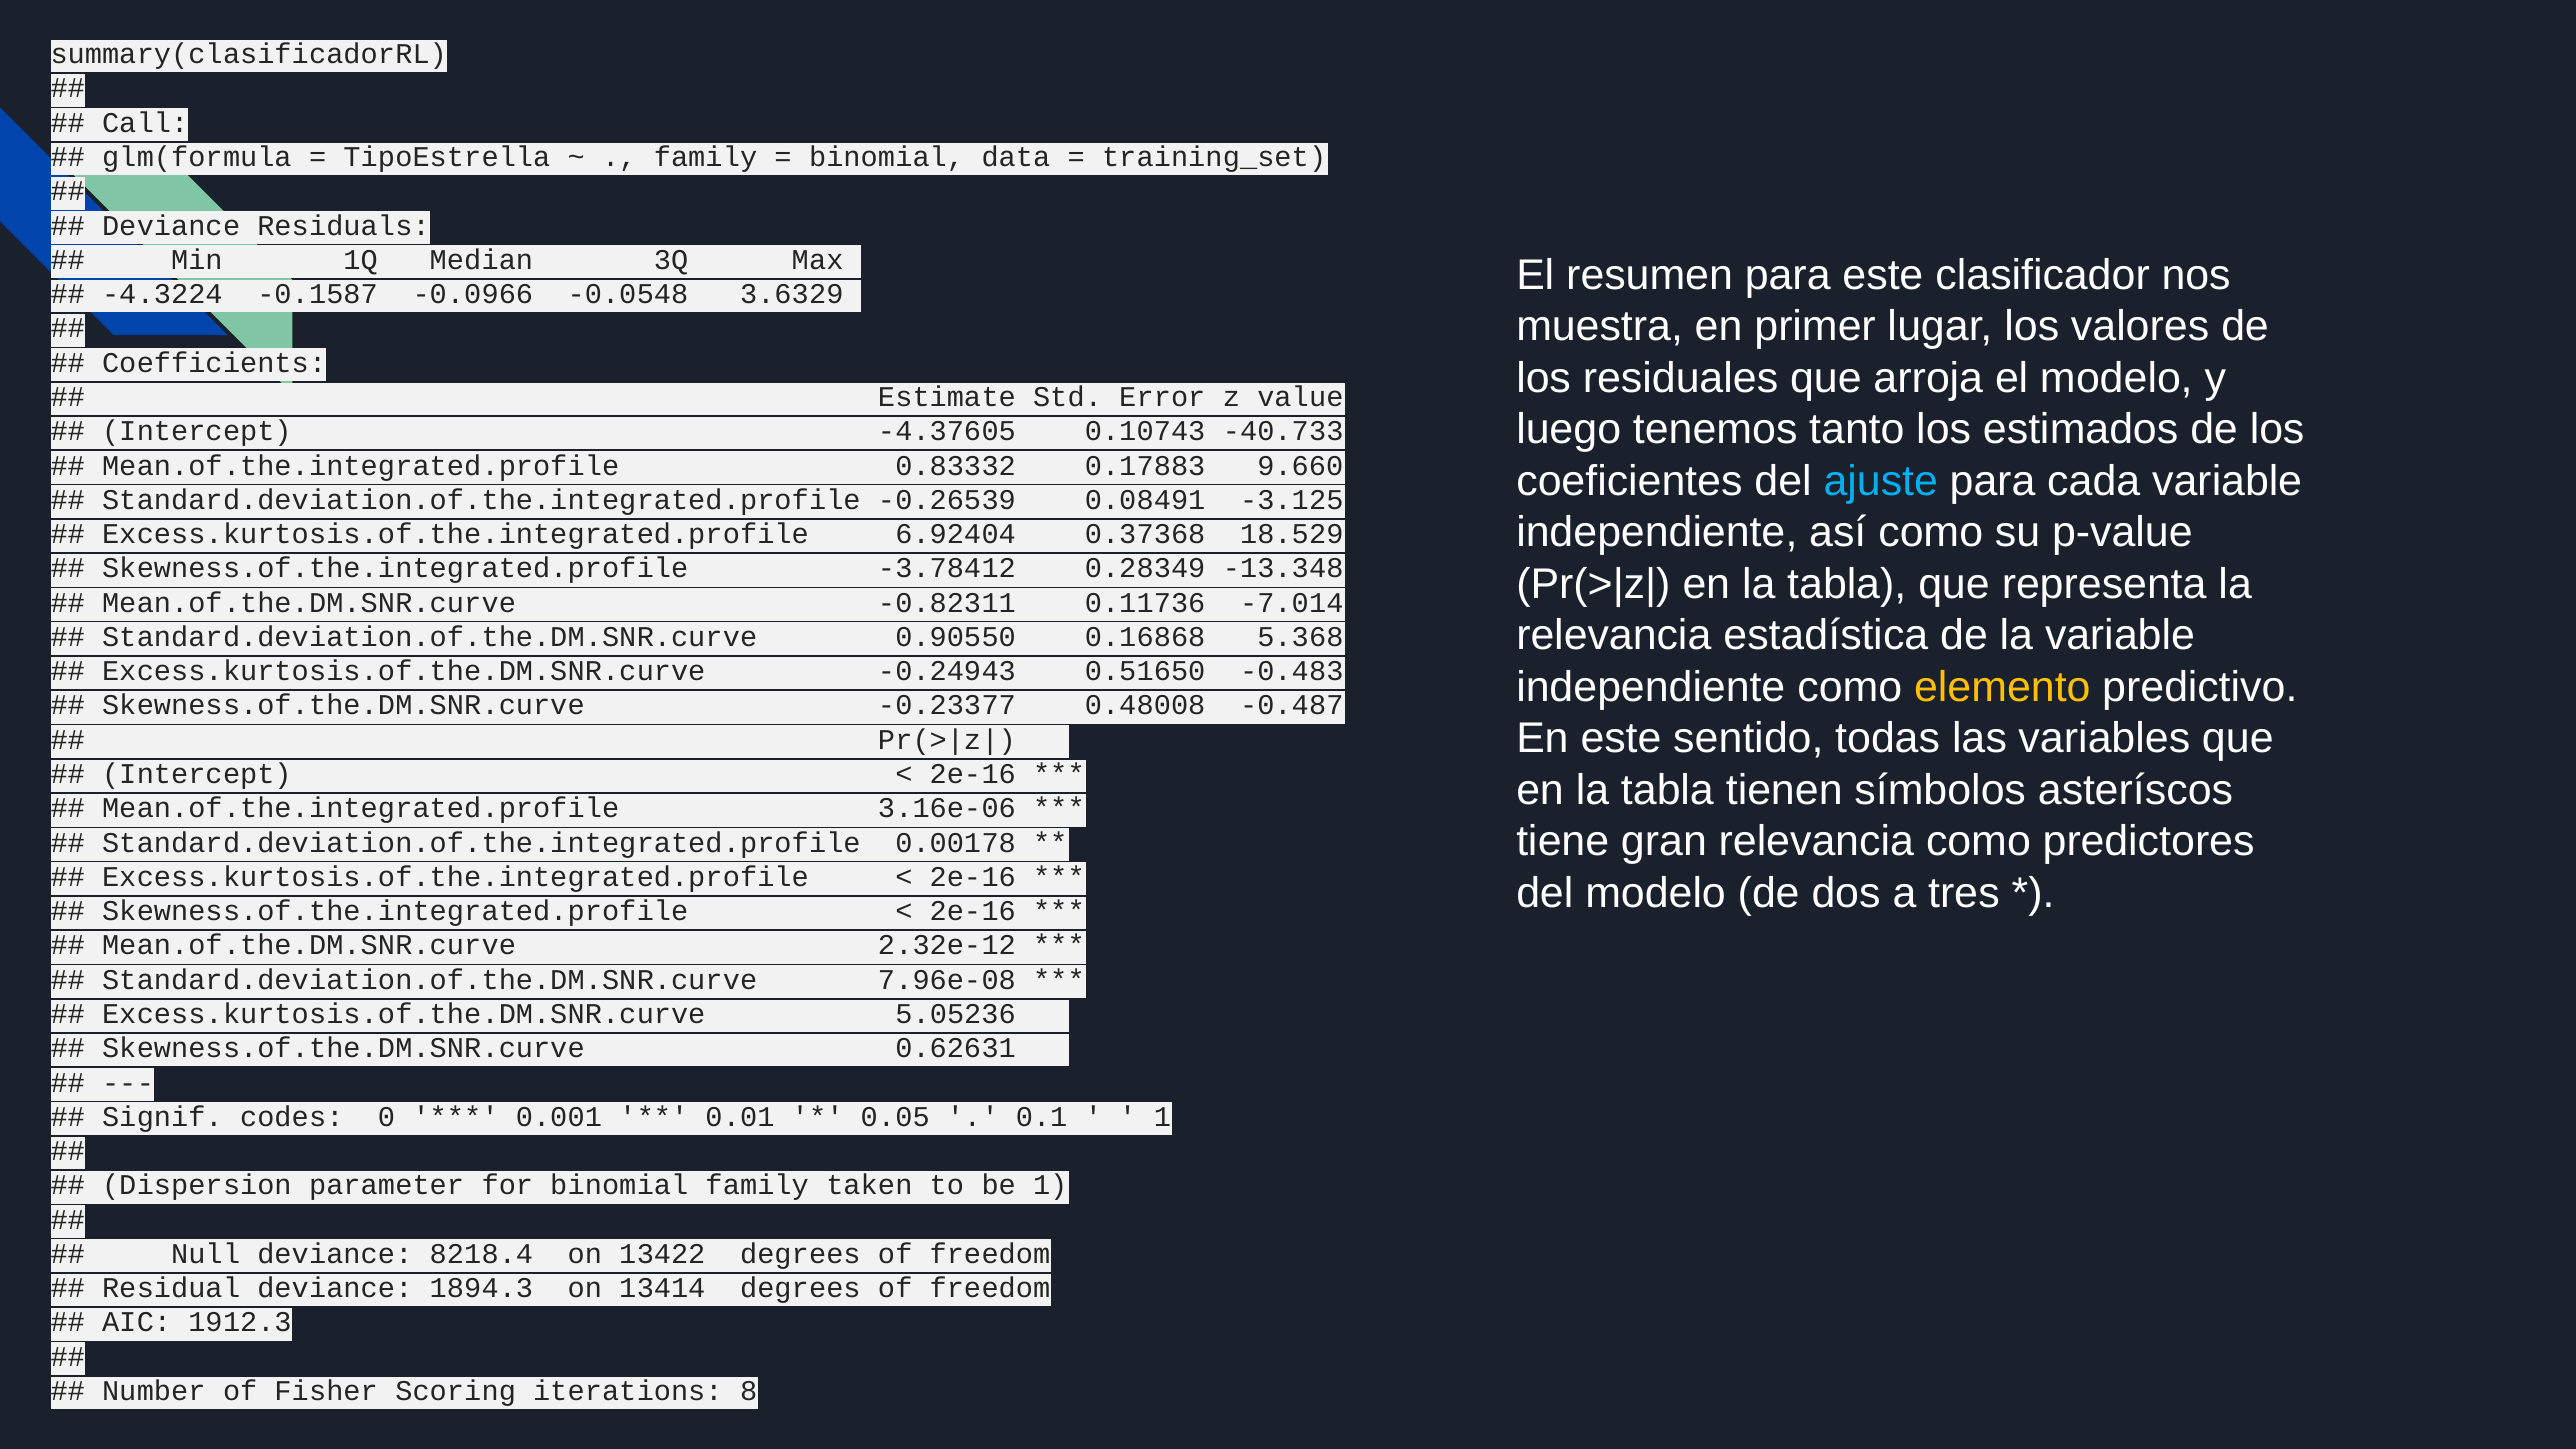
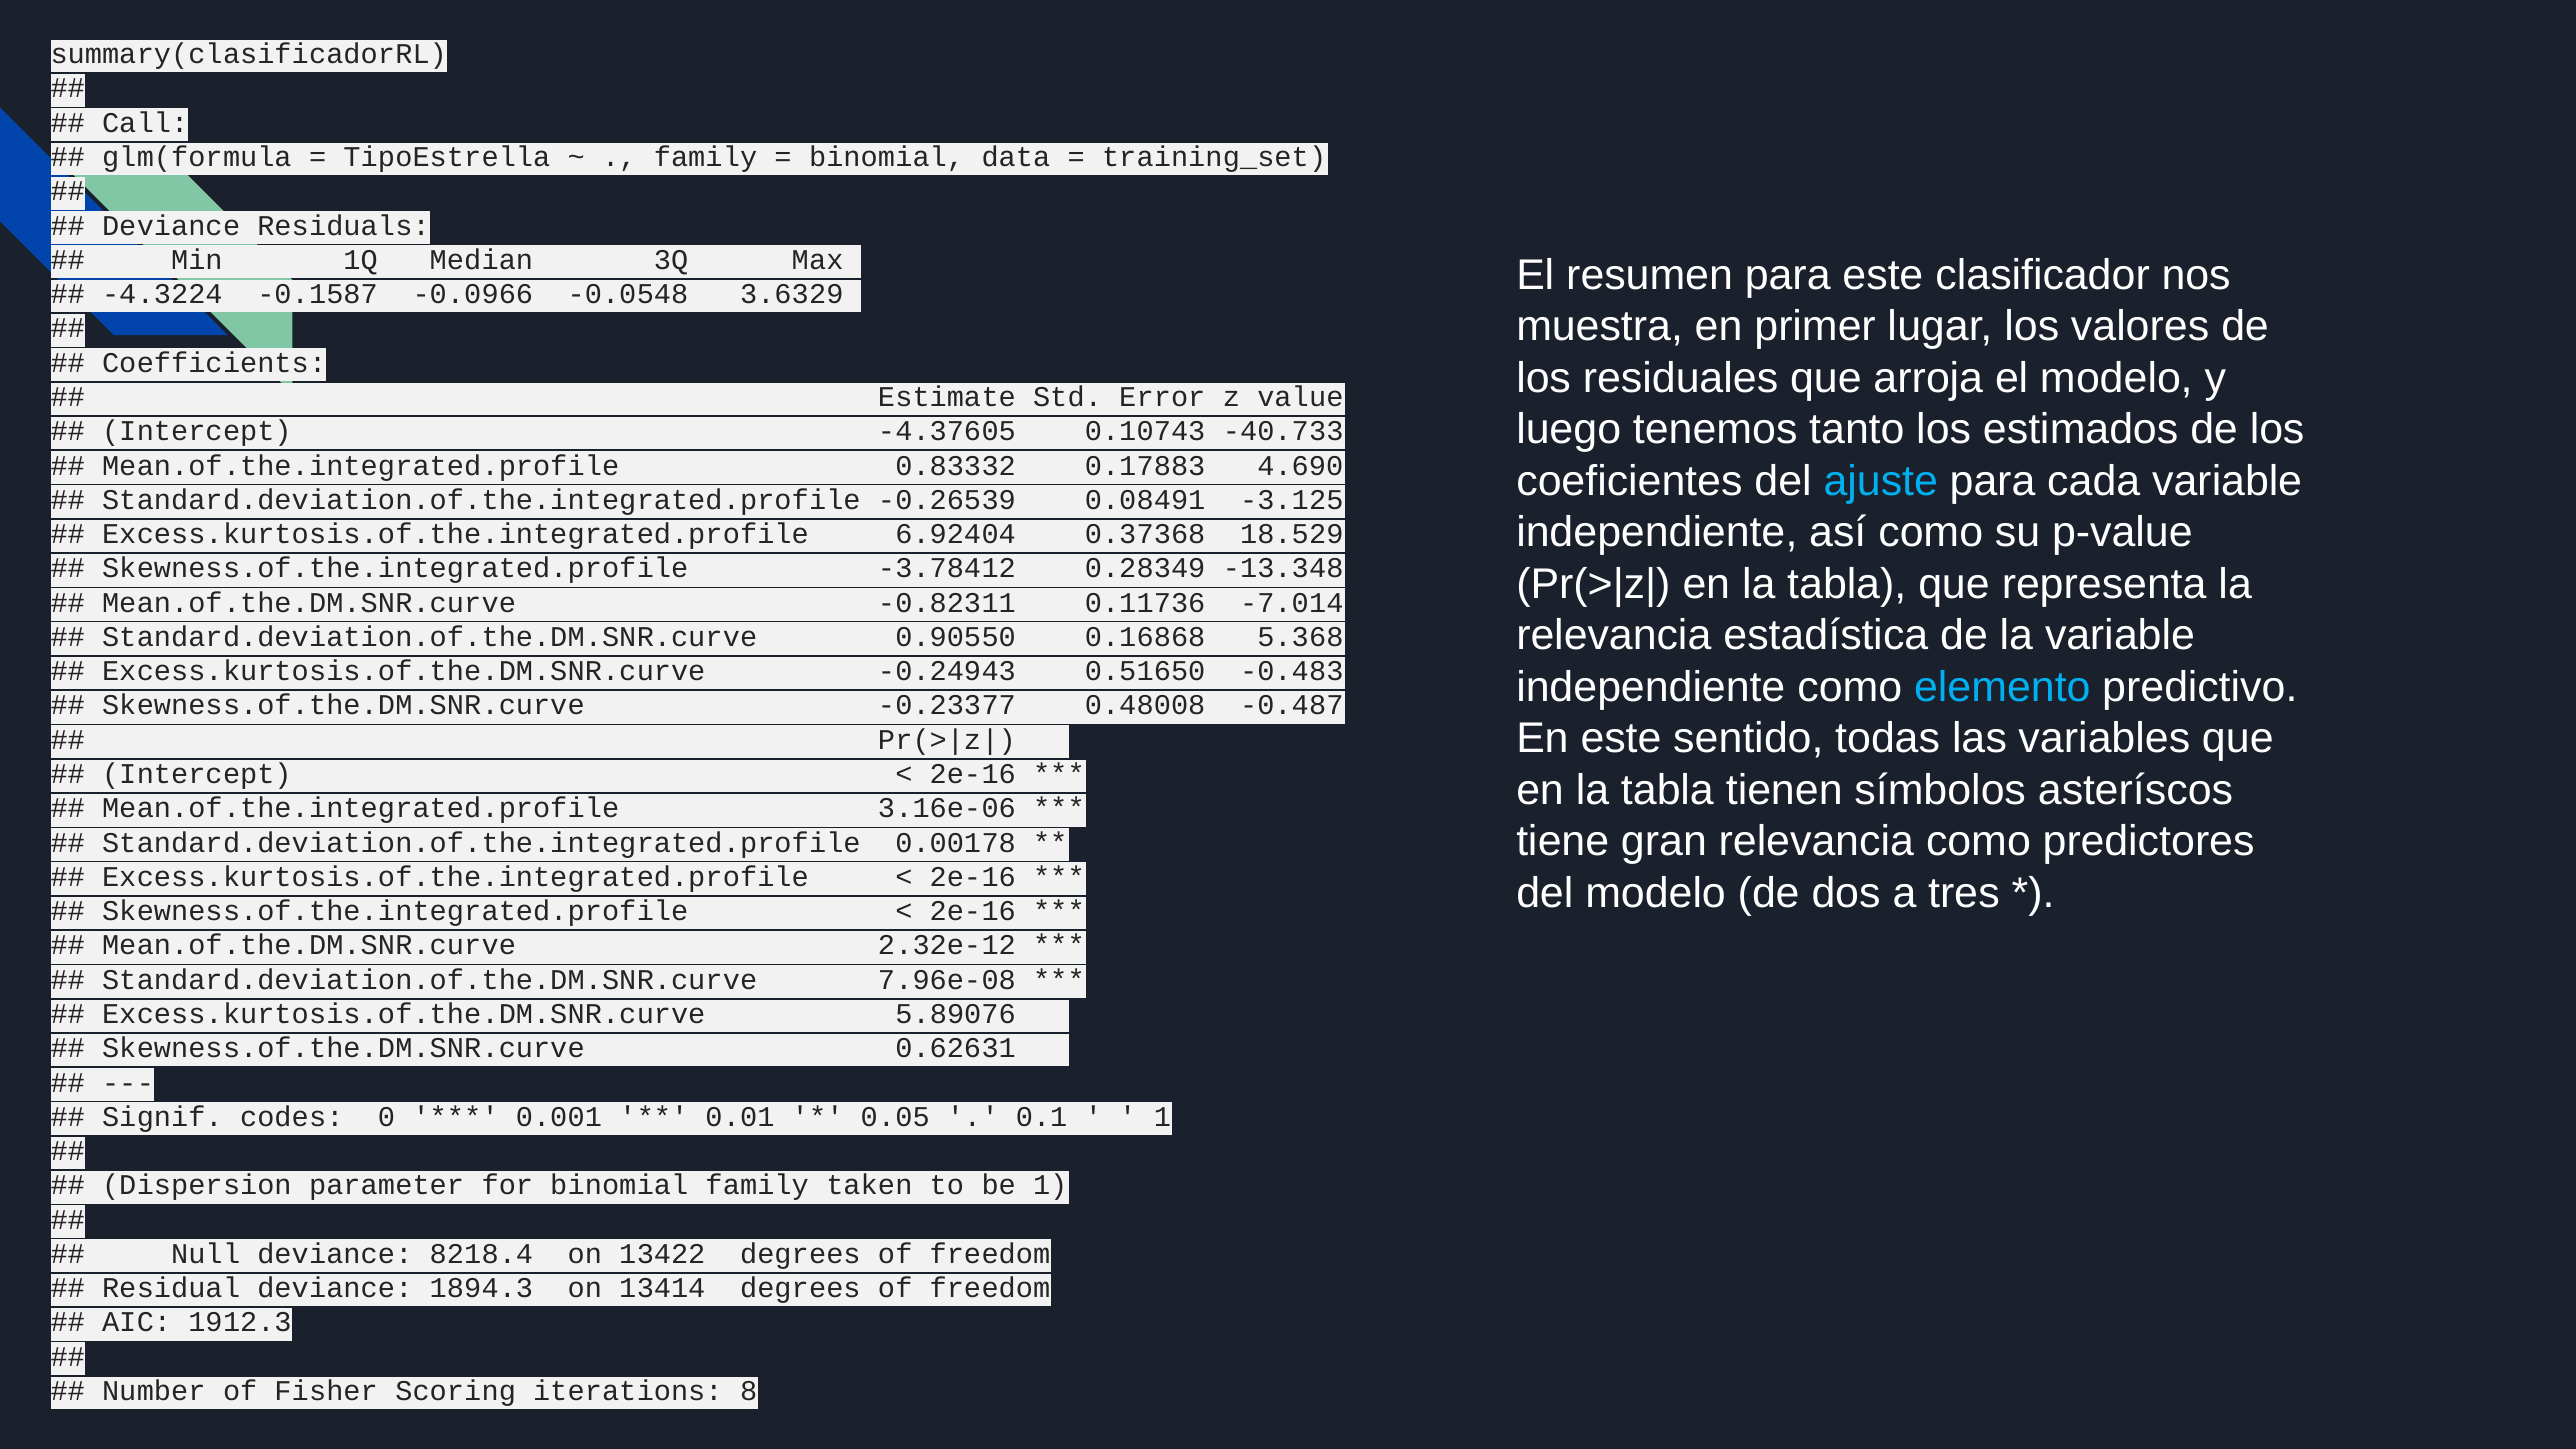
9.660: 9.660 -> 4.690 (1300, 466)
elemento colour: yellow -> light blue (2002, 687)
5.05236: 5.05236 -> 5.89076 (956, 1014)
